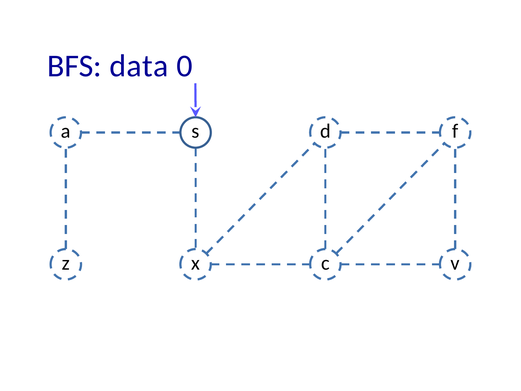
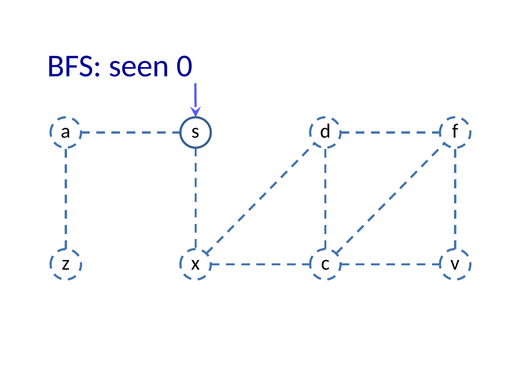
data: data -> seen (139, 66)
